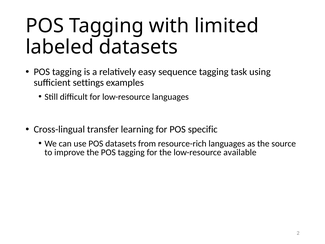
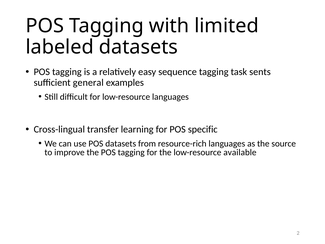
using: using -> sents (260, 72)
settings: settings -> general (88, 83)
